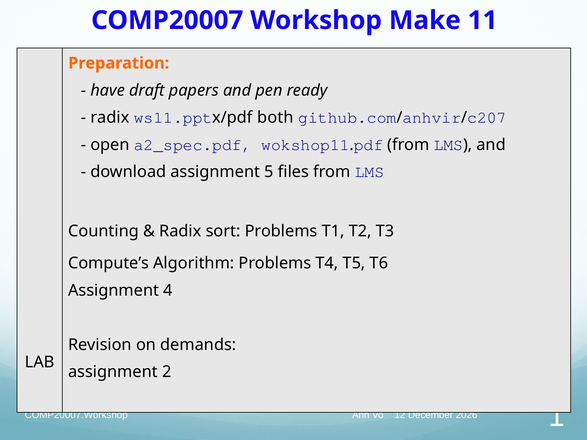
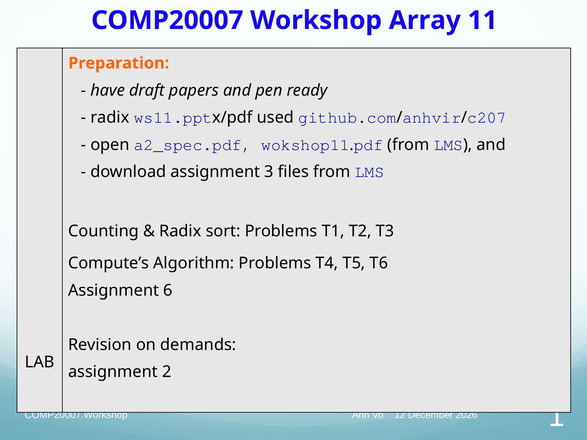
Make: Make -> Array (425, 20)
both: both -> used (275, 118)
5: 5 -> 3 (269, 172)
4: 4 -> 6 (168, 291)
